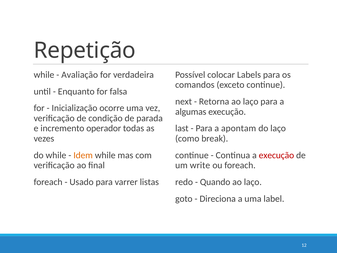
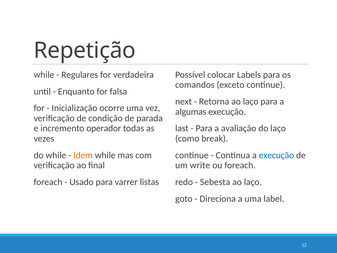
Avaliação: Avaliação -> Regulares (80, 75)
apontam: apontam -> avaliação (239, 128)
execução colour: red -> blue (276, 155)
Quando: Quando -> Sebesta (215, 182)
